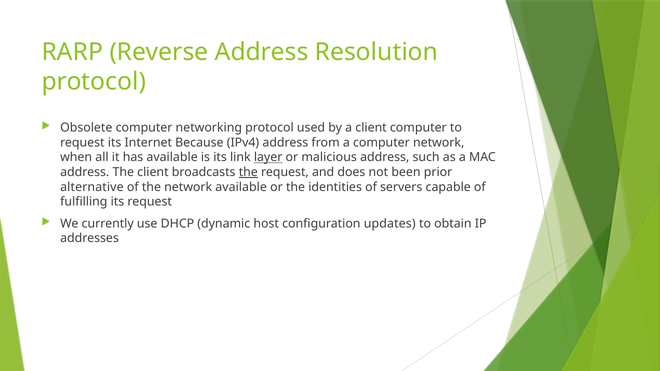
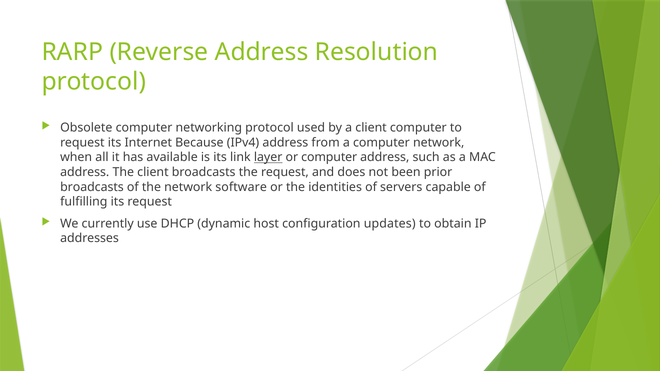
or malicious: malicious -> computer (329, 157)
the underline: present -> none (248, 172)
alternative: alternative -> broadcasts (92, 187)
network available: available -> software (241, 187)
